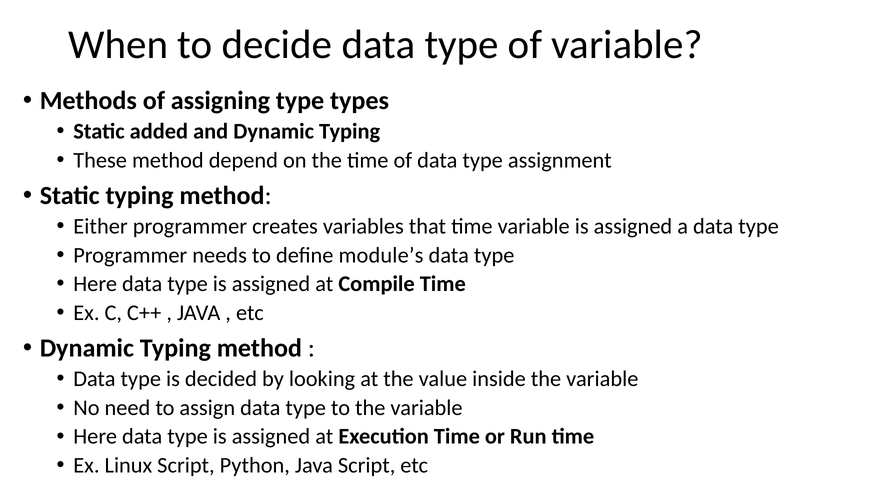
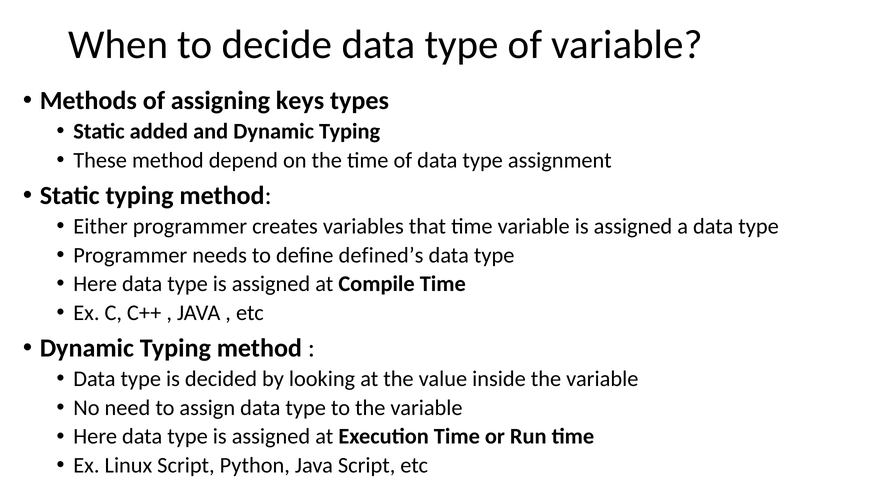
assigning type: type -> keys (300, 101)
module’s: module’s -> defined’s (381, 255)
